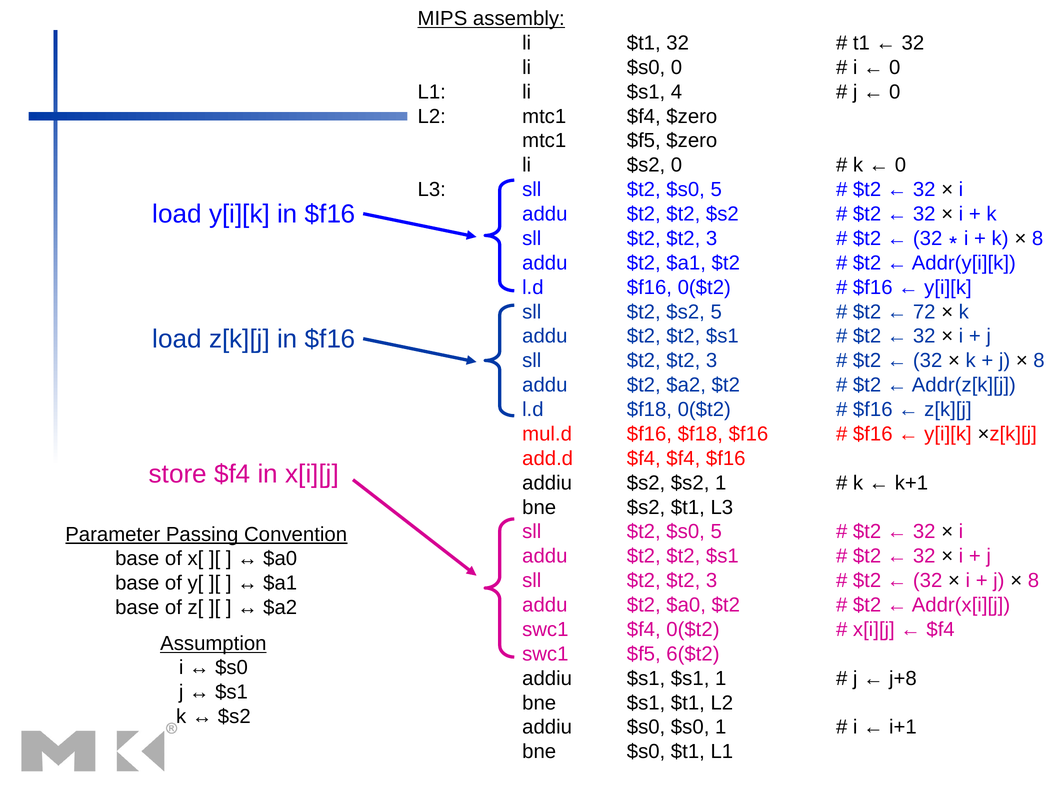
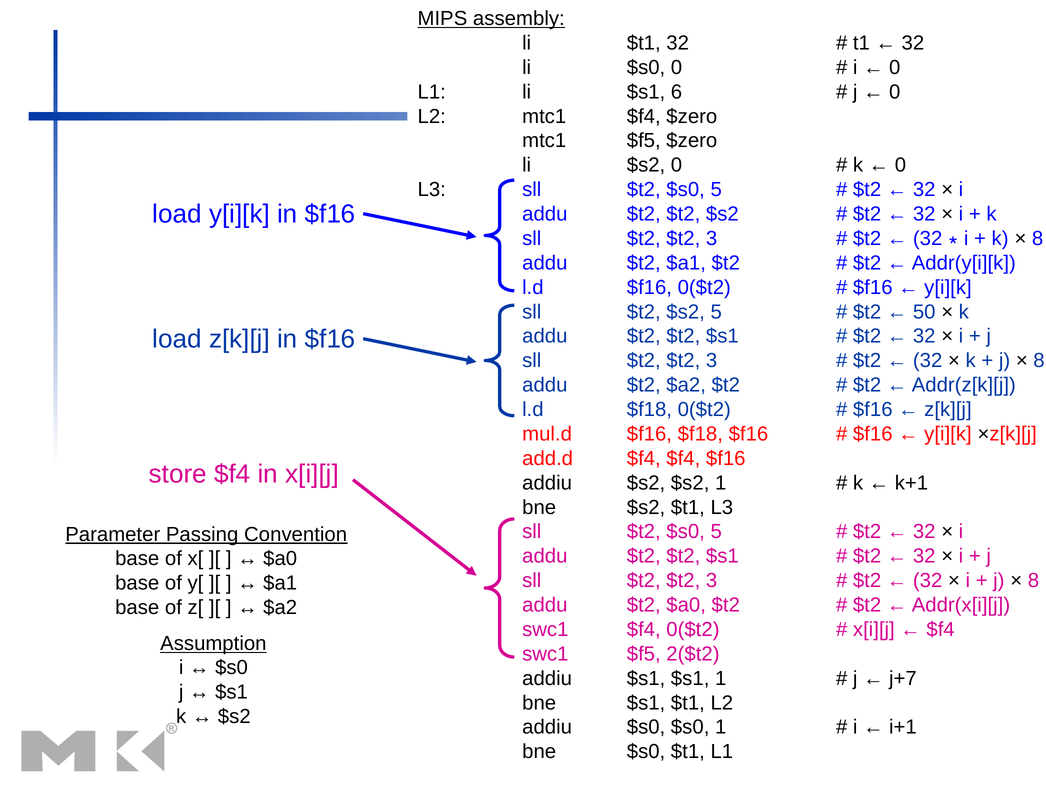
4: 4 -> 6 (677, 92)
72: 72 -> 50 (924, 312)
6($t2: 6($t2 -> 2($t2 (693, 654)
j+8: j+8 -> j+7 (903, 678)
